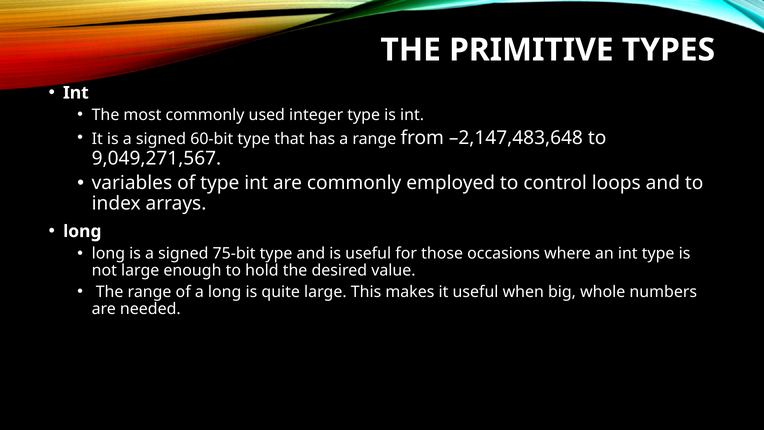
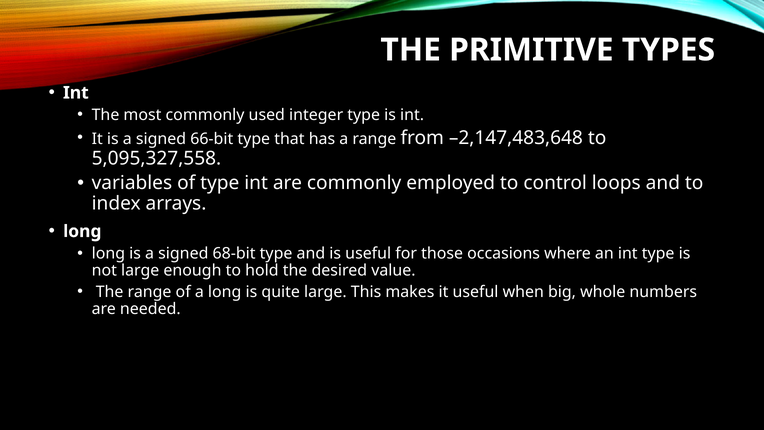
60-bit: 60-bit -> 66-bit (212, 139)
9,049,271,567: 9,049,271,567 -> 5,095,327,558 (156, 158)
75-bit: 75-bit -> 68-bit (234, 253)
